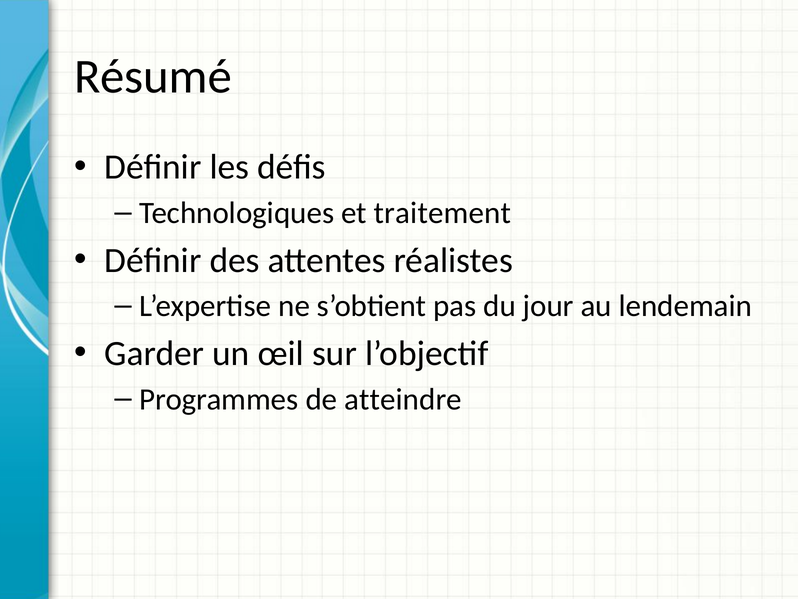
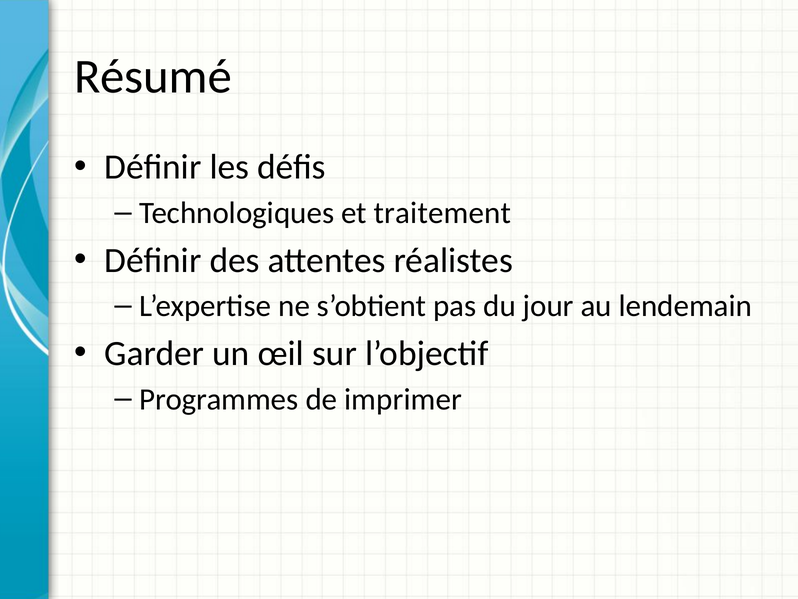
atteindre: atteindre -> imprimer (403, 399)
